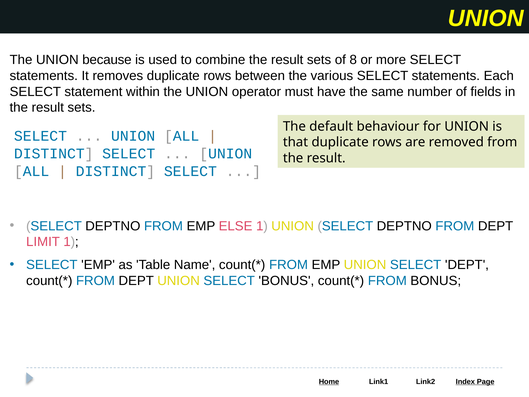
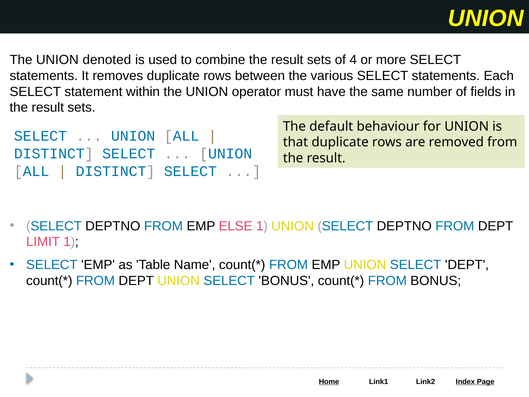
because: because -> denoted (107, 60)
8: 8 -> 4 (353, 60)
